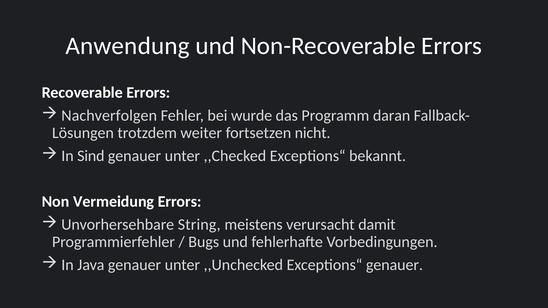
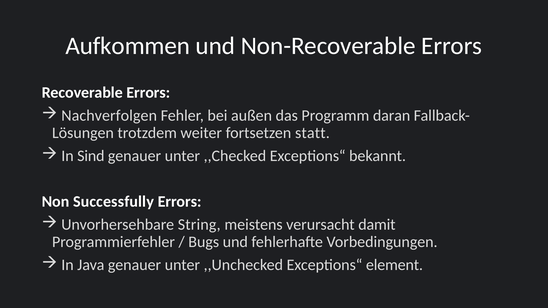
Anwendung: Anwendung -> Aufkommen (128, 46)
wurde: wurde -> außen (252, 116)
nicht: nicht -> statt (312, 133)
Vermeidung: Vermeidung -> Successfully (113, 202)
Exceptions“ genauer: genauer -> element (394, 265)
